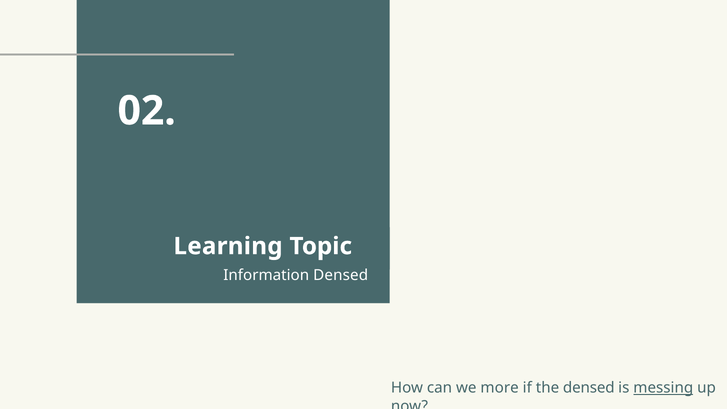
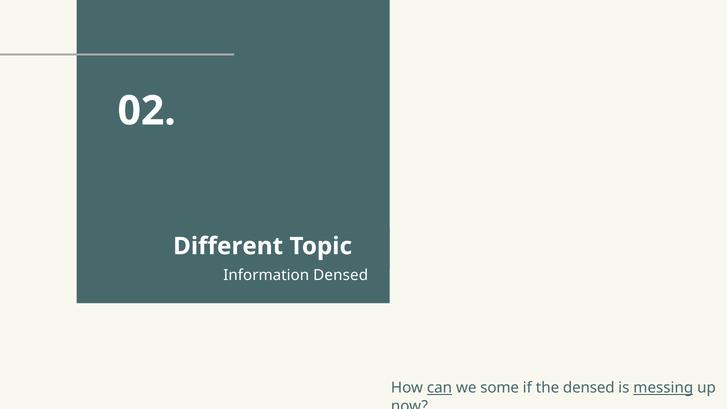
Learning: Learning -> Different (228, 246)
can underline: none -> present (440, 388)
more: more -> some (500, 388)
